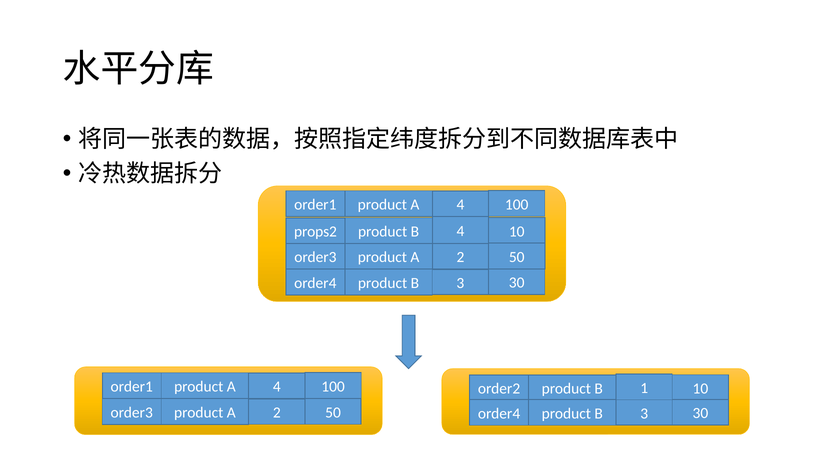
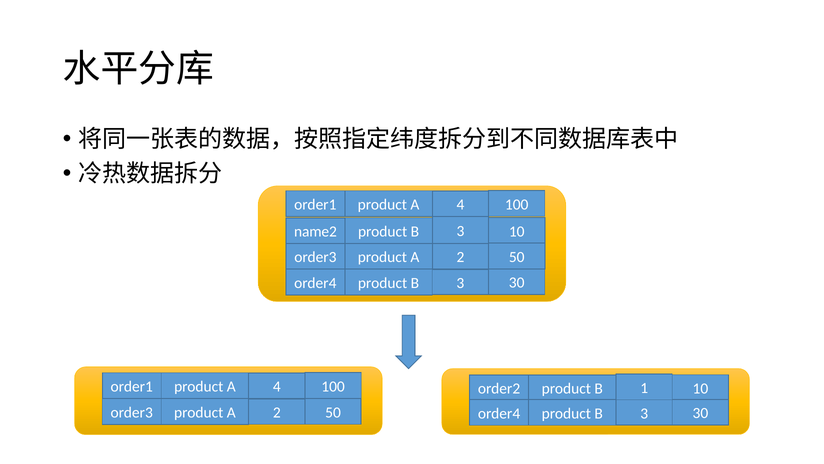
props2: props2 -> name2 (315, 232)
4: 4 -> 3 (460, 231)
